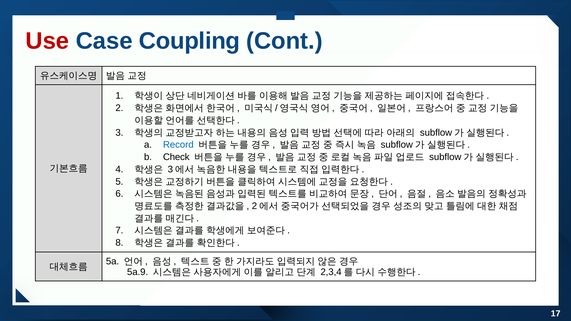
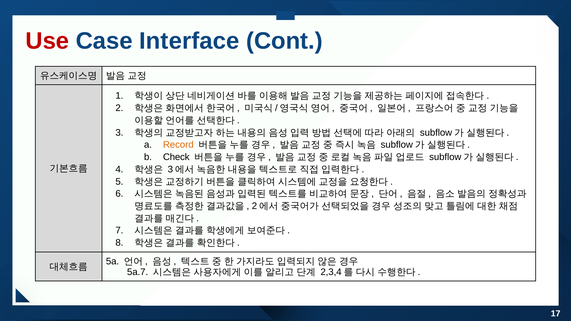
Coupling: Coupling -> Interface (189, 41)
Record colour: blue -> orange (178, 145)
5a.9: 5a.9 -> 5a.7 (138, 272)
